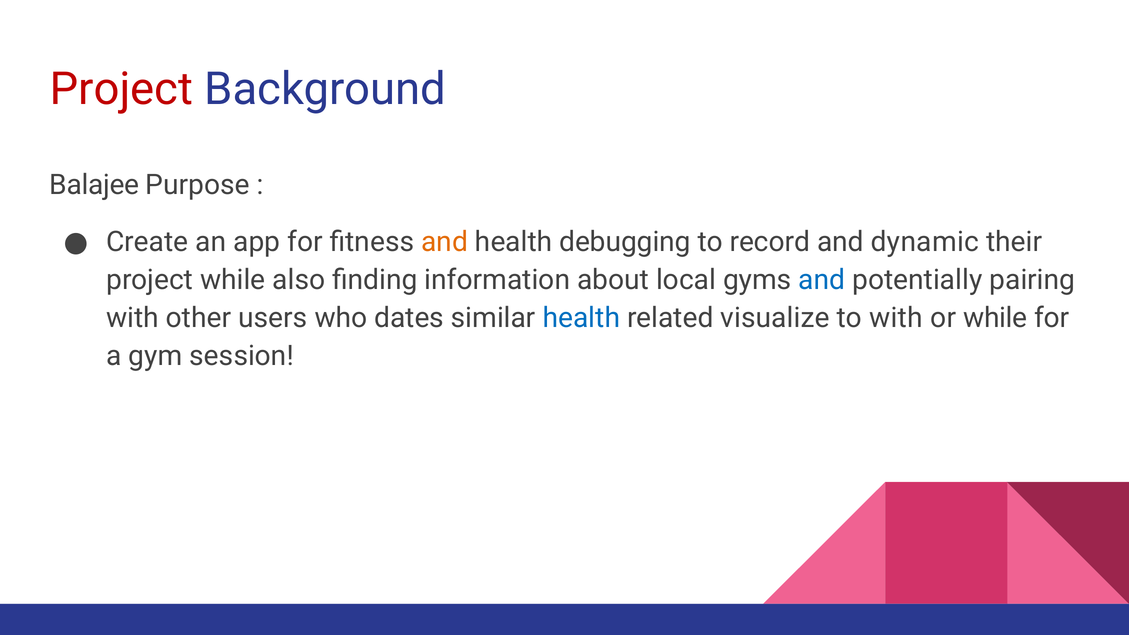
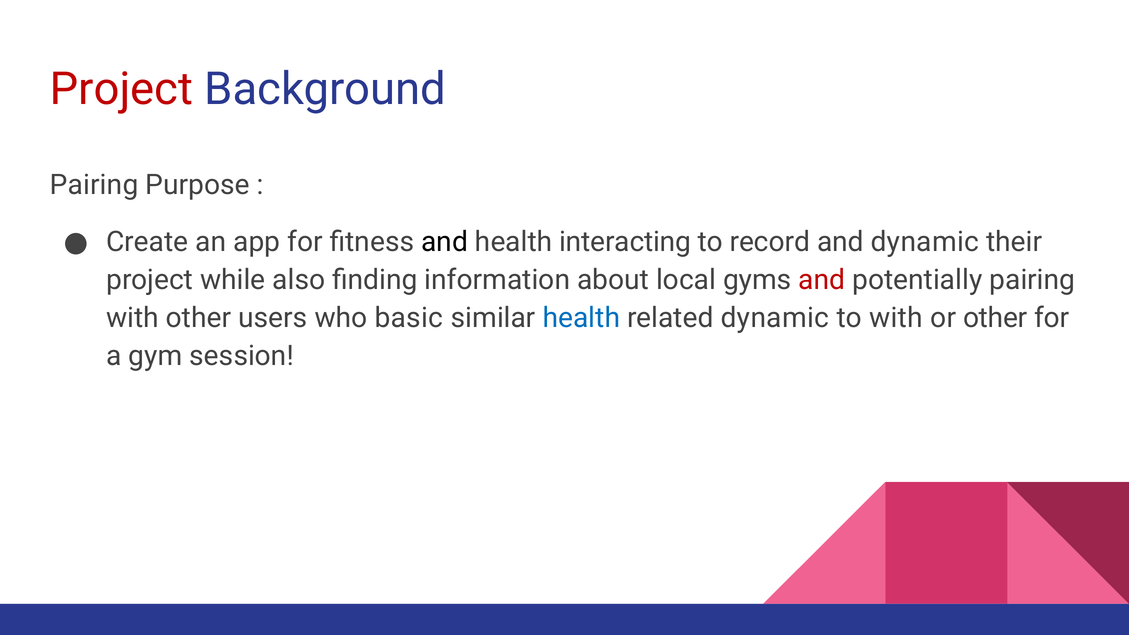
Balajee: Balajee -> Pairing (94, 185)
and colour: orange -> black (445, 242)
debugging: debugging -> interacting (625, 242)
and colour: blue -> red (822, 280)
dates: dates -> basic (409, 318)
related visualize: visualize -> dynamic (775, 318)
or while: while -> other (995, 318)
